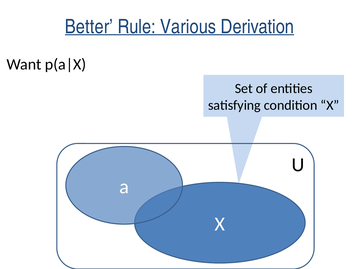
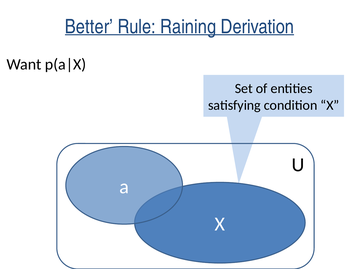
Various: Various -> Raining (188, 27)
